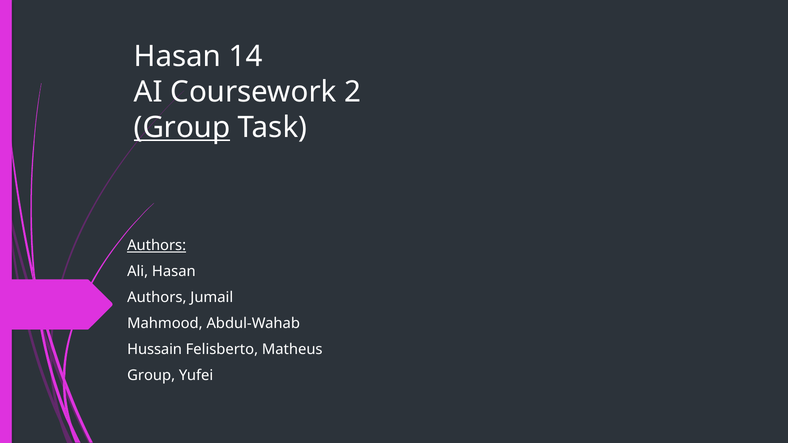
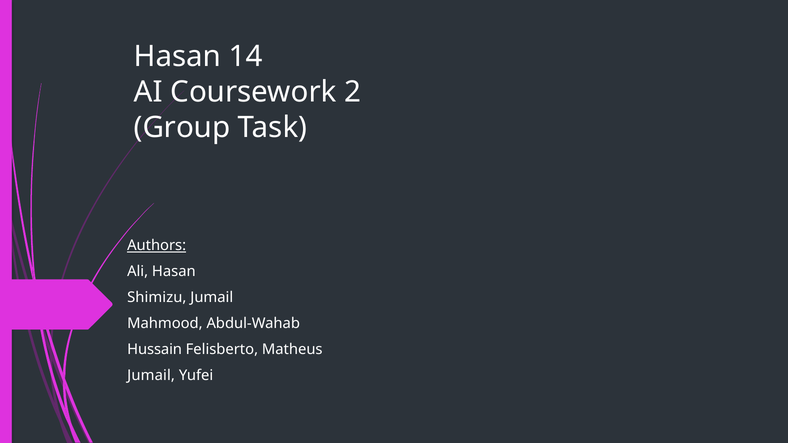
Group underline: present -> none (182, 128)
Authors: Authors -> Shimizu (157, 298)
Group: Group -> Jumail (151, 375)
